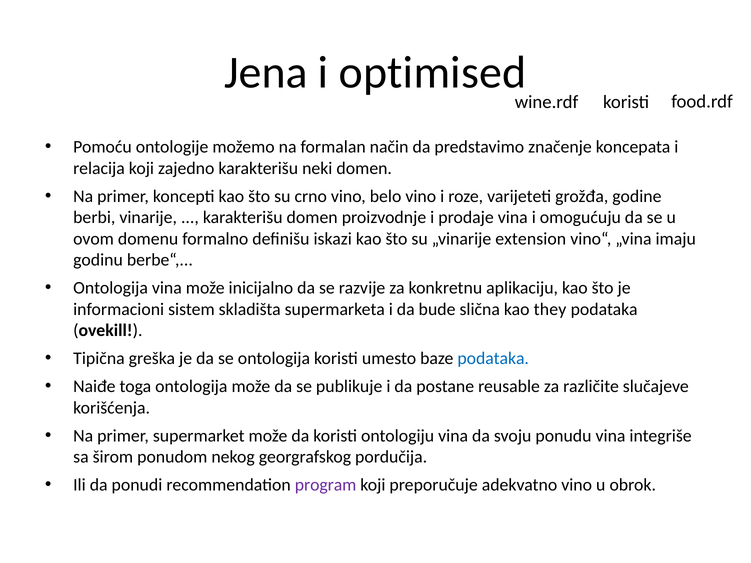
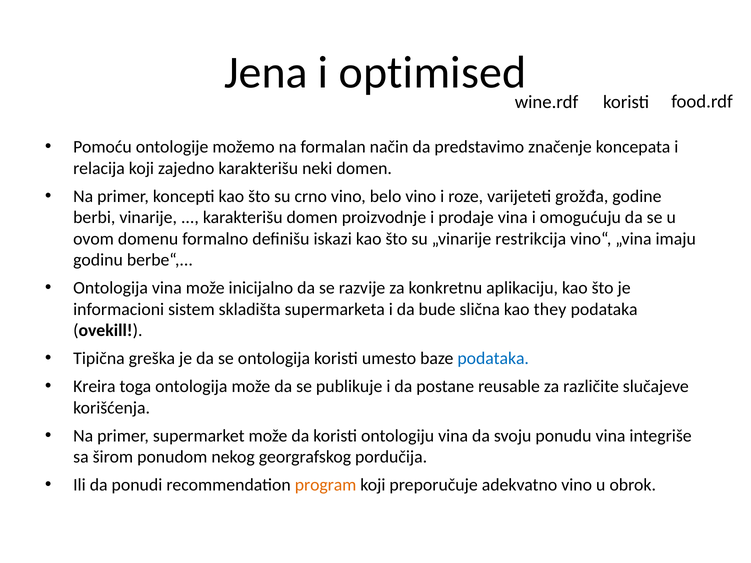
extension: extension -> restrikcija (531, 239)
Naiđe: Naiđe -> Kreira (94, 387)
program colour: purple -> orange (326, 485)
